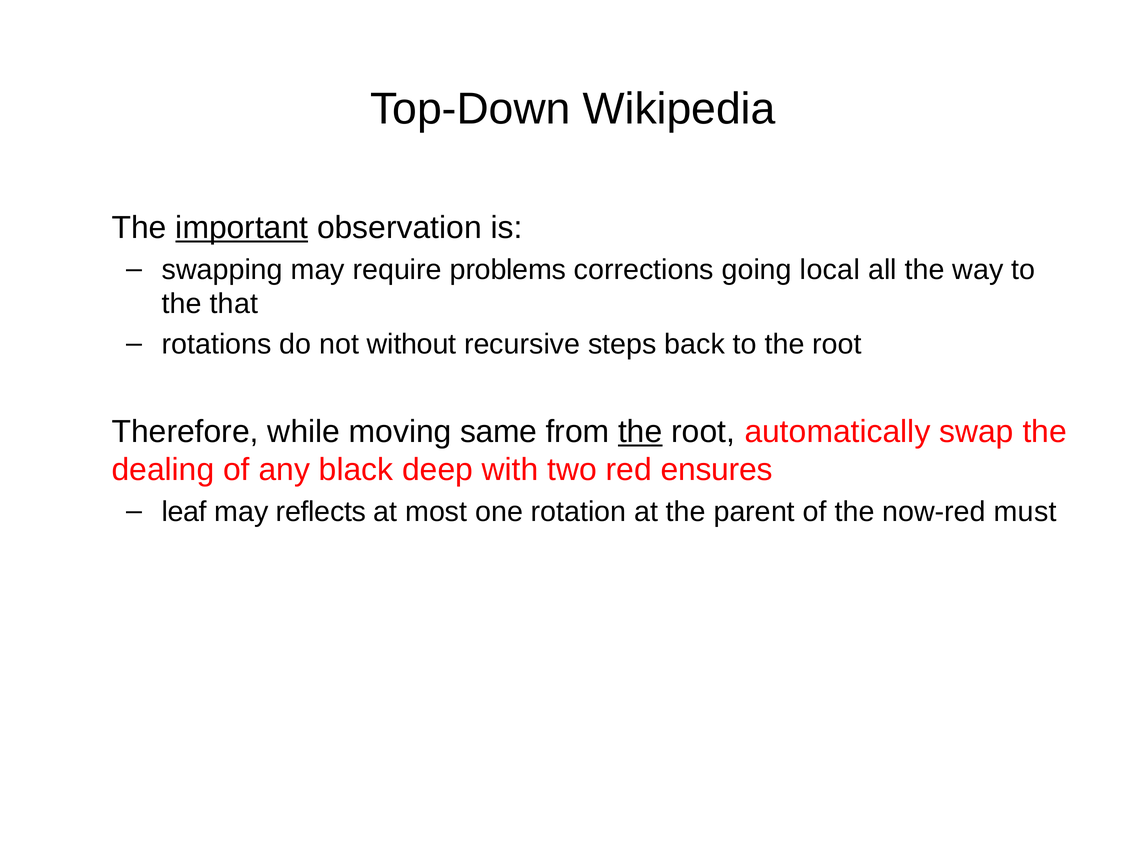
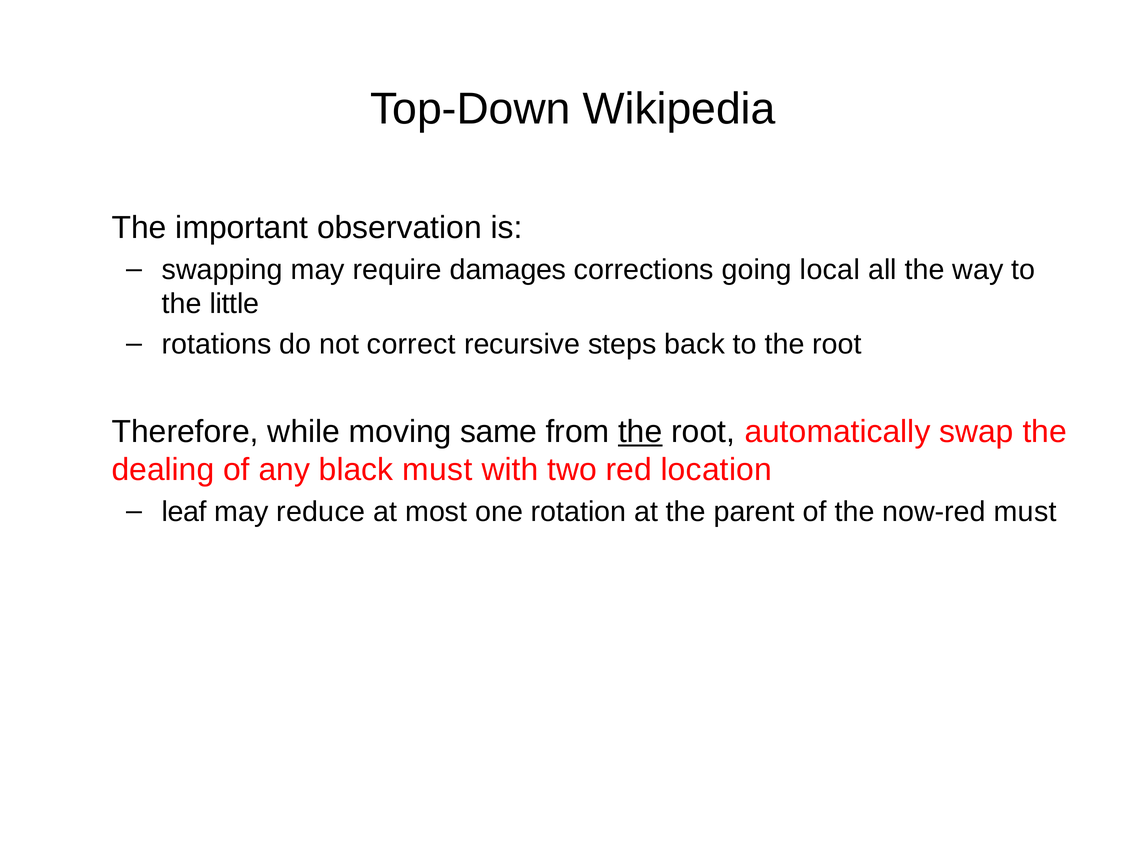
important underline: present -> none (242, 228)
problems: problems -> damages (508, 269)
that: that -> little (234, 304)
without: without -> correct (411, 344)
black deep: deep -> must (437, 470)
ensures: ensures -> location (716, 470)
reflects: reflects -> reduce (321, 511)
